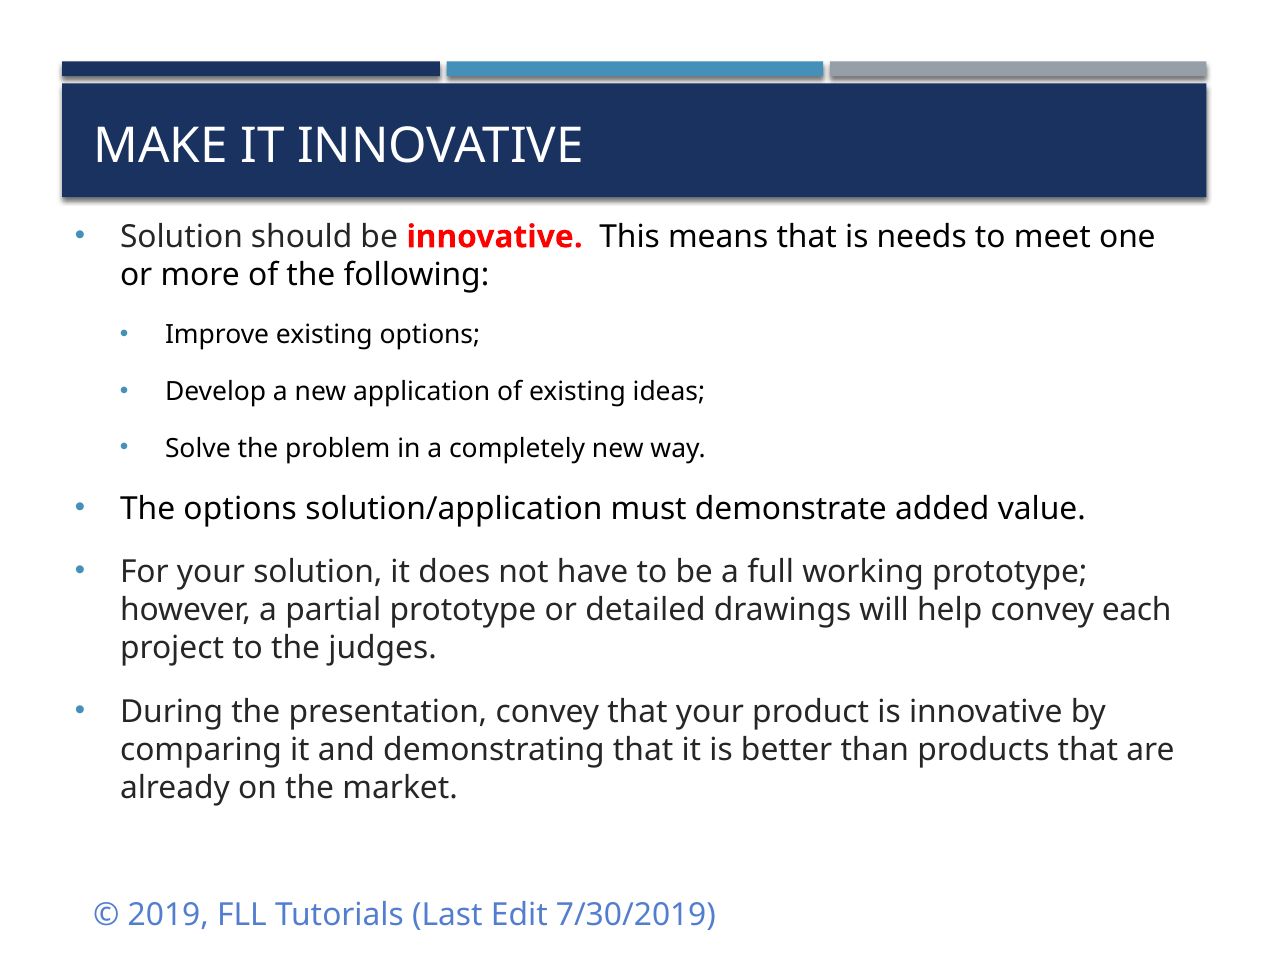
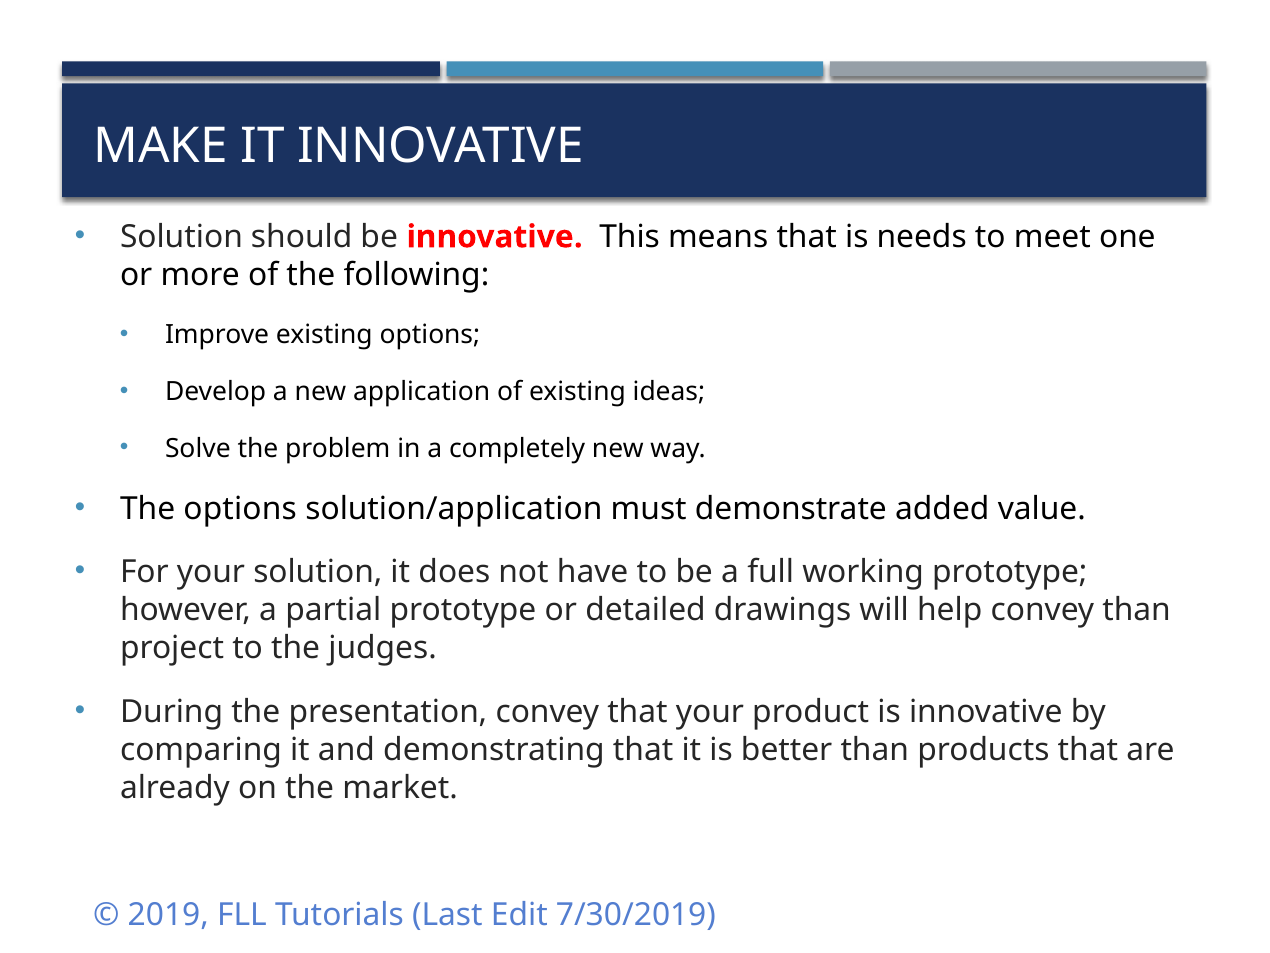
convey each: each -> than (1137, 610)
